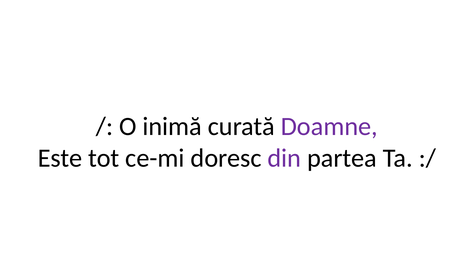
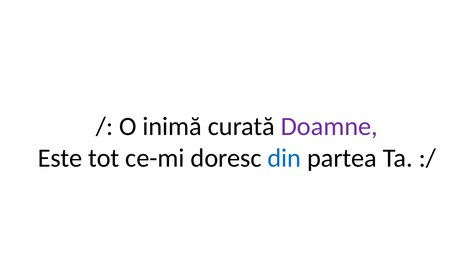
din colour: purple -> blue (284, 158)
